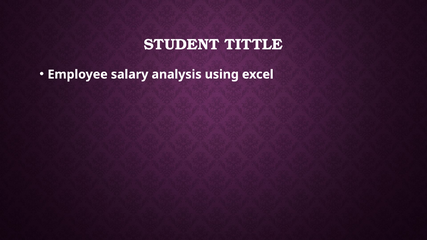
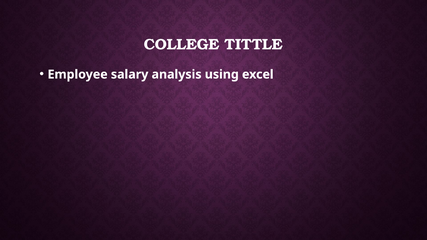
STUDENT: STUDENT -> COLLEGE (182, 44)
